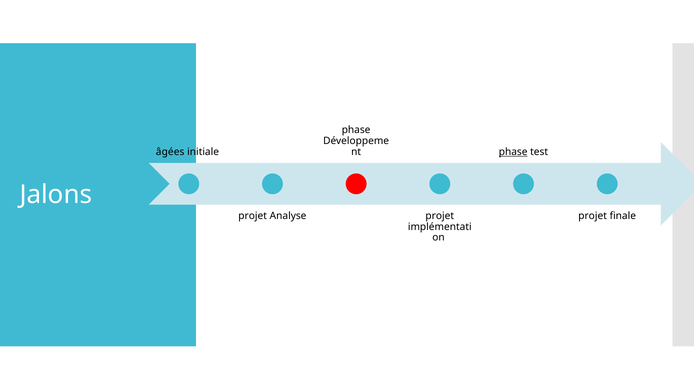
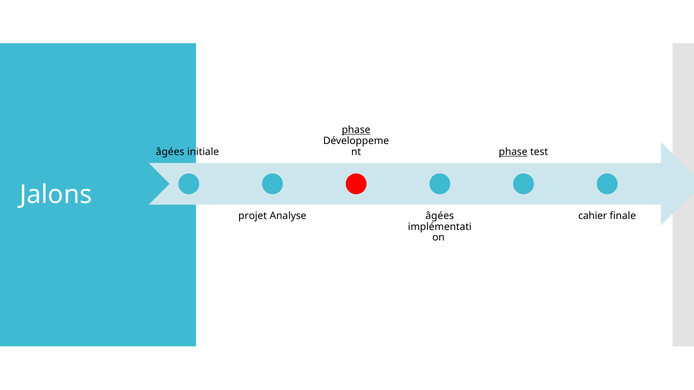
phase underline: none -> present (356, 130)
projet: projet -> âgées (440, 216)
projet: projet -> cahier (593, 216)
